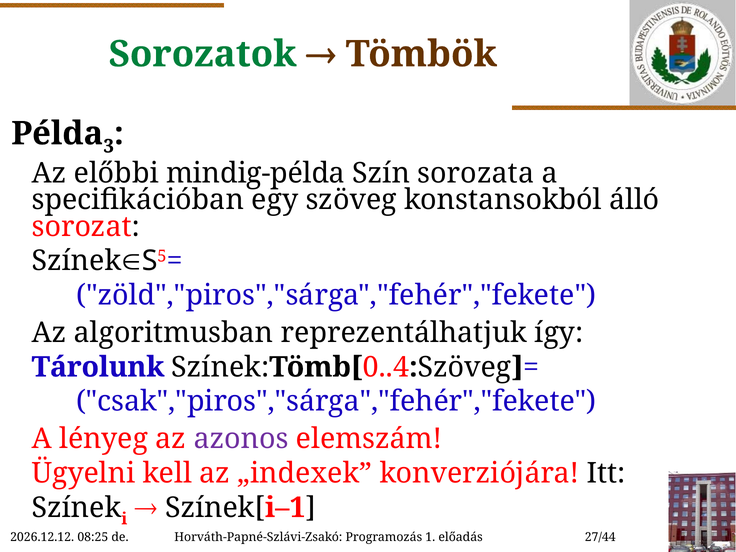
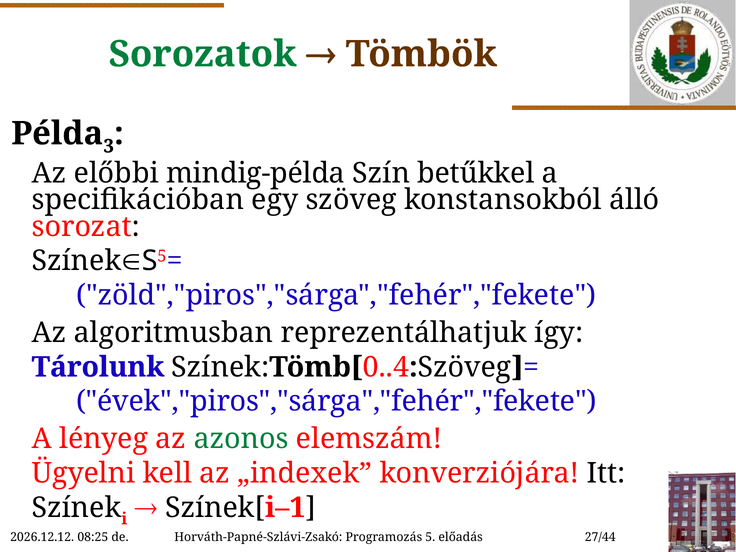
sorozata: sorozata -> betűkkel (476, 173)
csak","piros","sárga","fehér","fekete: csak","piros","sárga","fehér","fekete -> évek","piros","sárga","fehér","fekete (336, 401)
azonos colour: purple -> green (241, 439)
1: 1 -> 5 (430, 537)
